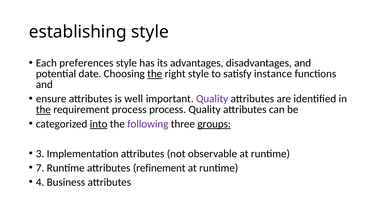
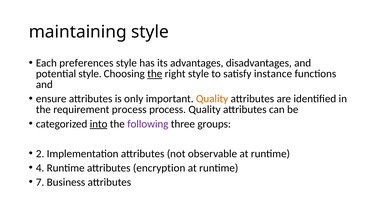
establishing: establishing -> maintaining (78, 32)
potential date: date -> style (90, 74)
well: well -> only (134, 99)
Quality colour: purple -> orange (212, 99)
the underline: present -> none (43, 109)
groups underline: present -> none (214, 124)
3: 3 -> 2 (40, 153)
7: 7 -> 4 (40, 168)
refinement: refinement -> encryption (159, 168)
4: 4 -> 7 (40, 182)
